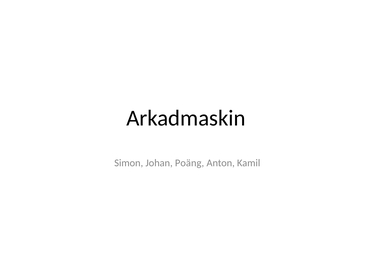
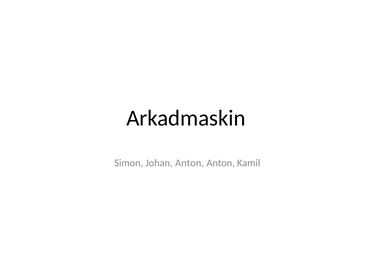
Johan Poäng: Poäng -> Anton (190, 163)
